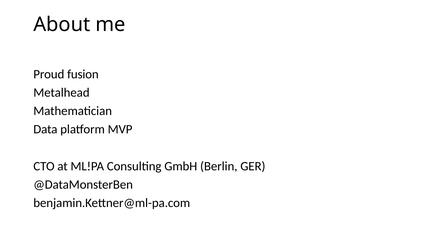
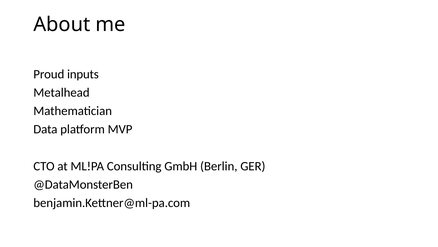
fusion: fusion -> inputs (83, 74)
